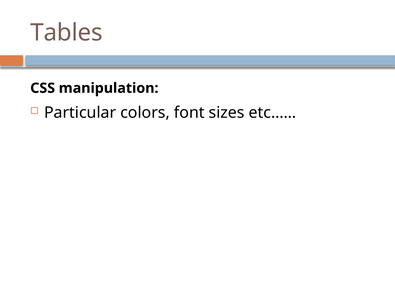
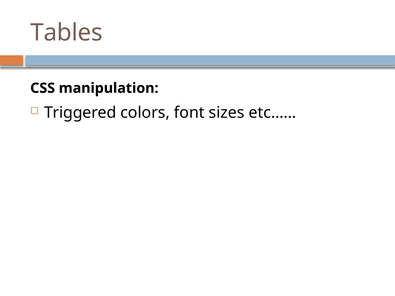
Particular: Particular -> Triggered (80, 113)
